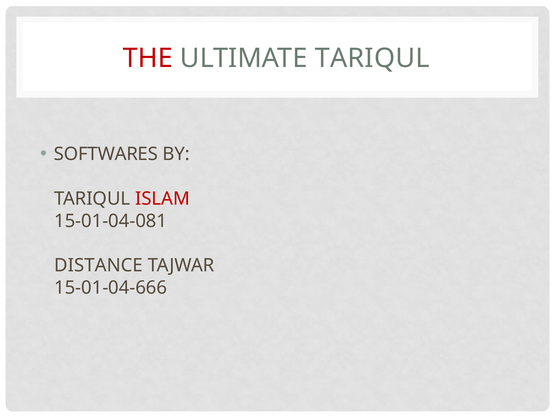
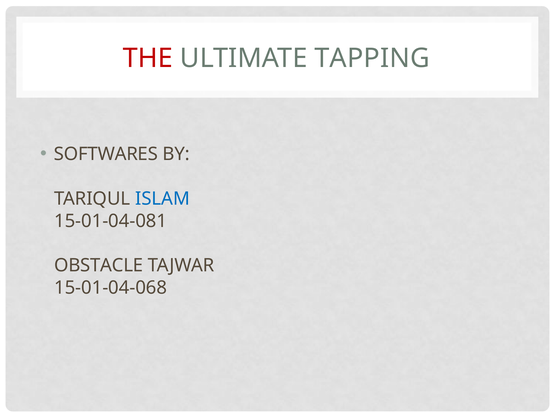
ULTIMATE TARIQUL: TARIQUL -> TAPPING (372, 58)
ISLAM colour: red -> blue (162, 198)
DISTANCE: DISTANCE -> OBSTACLE (99, 265)
15-01-04-666: 15-01-04-666 -> 15-01-04-068 (111, 287)
